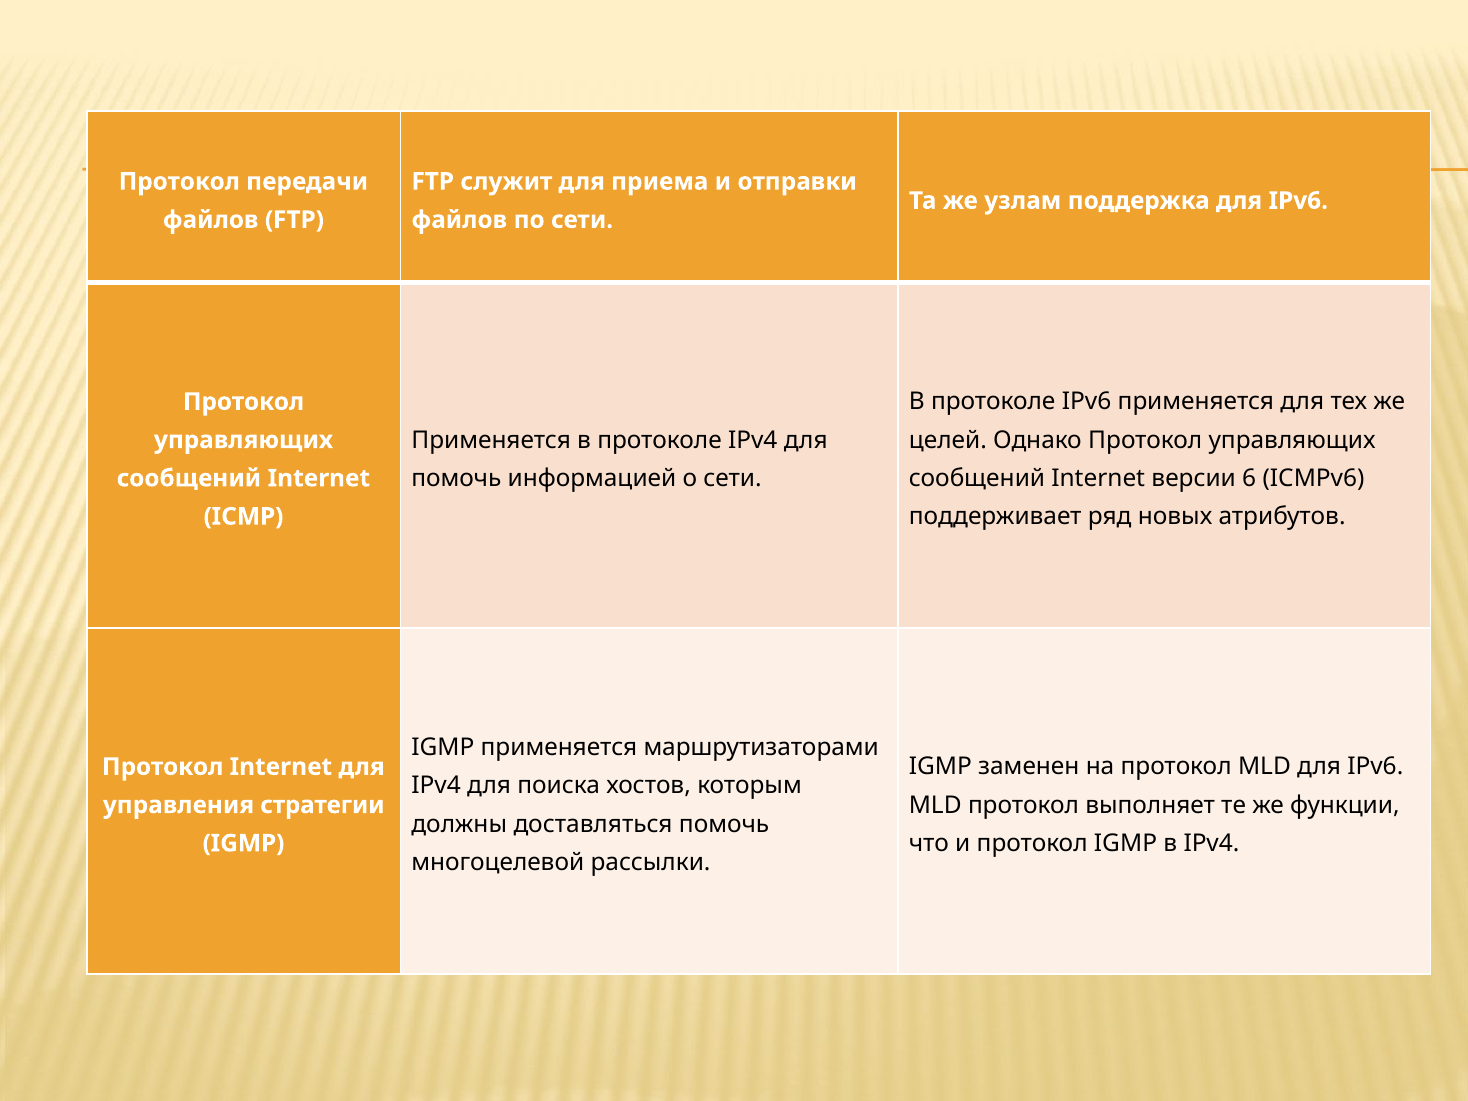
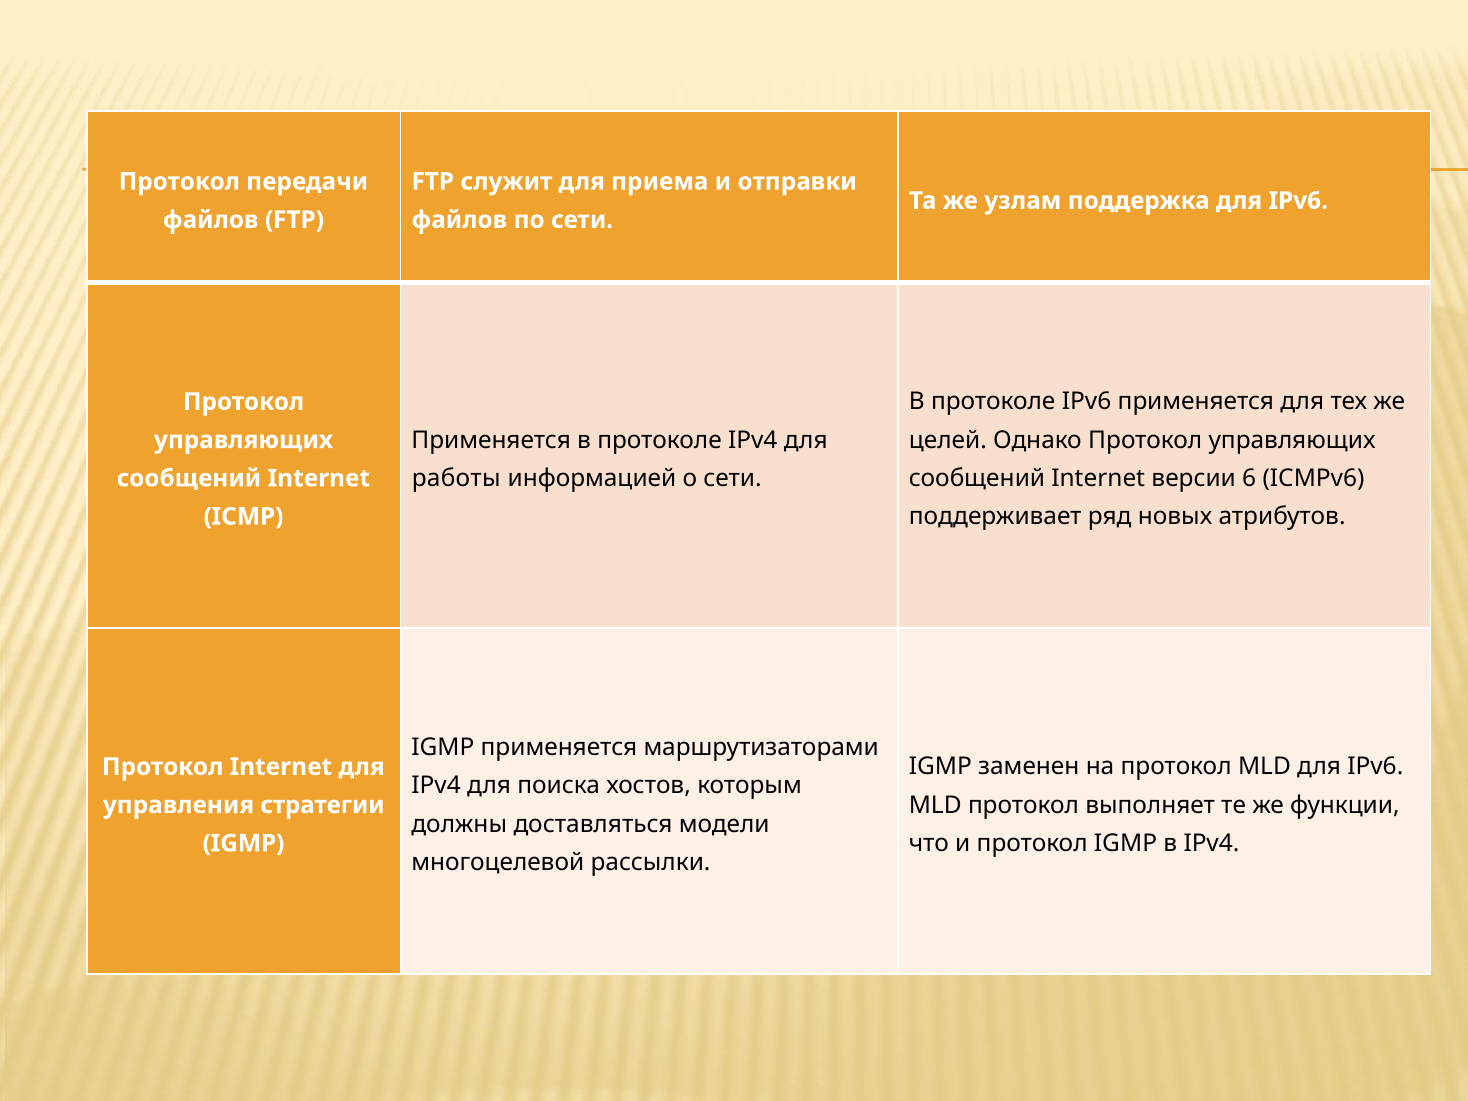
помочь: помочь -> работы (456, 478)
доставляться помочь: помочь -> модели (724, 824)
